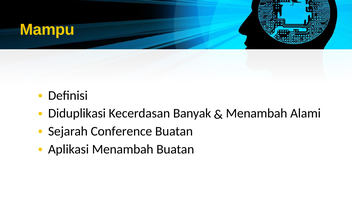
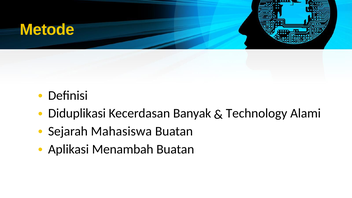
Mampu: Mampu -> Metode (47, 30)
Menambah: Menambah -> Technology (257, 113)
Conference: Conference -> Mahasiswa (121, 131)
